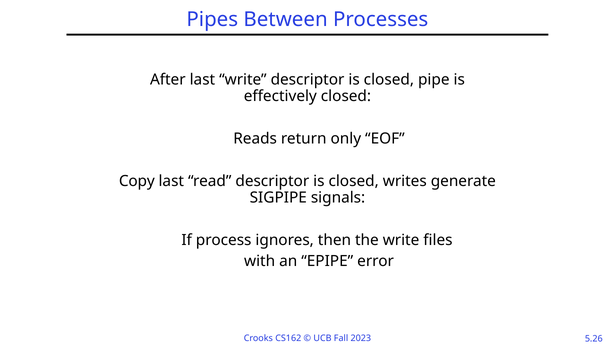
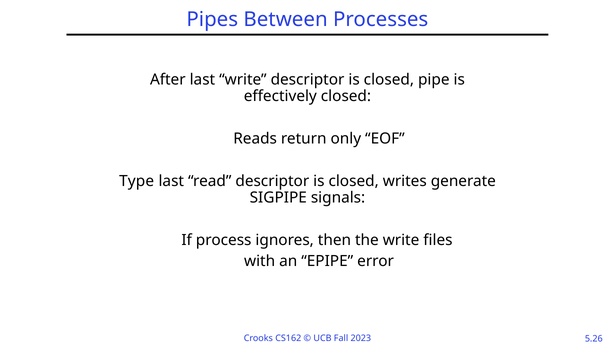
Copy: Copy -> Type (137, 181)
